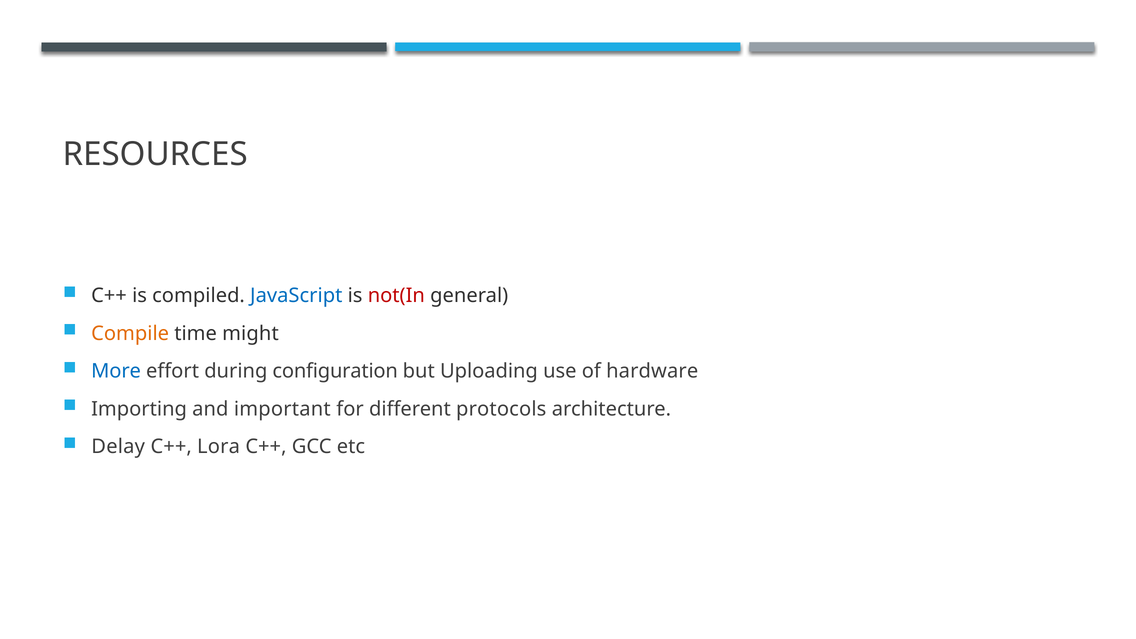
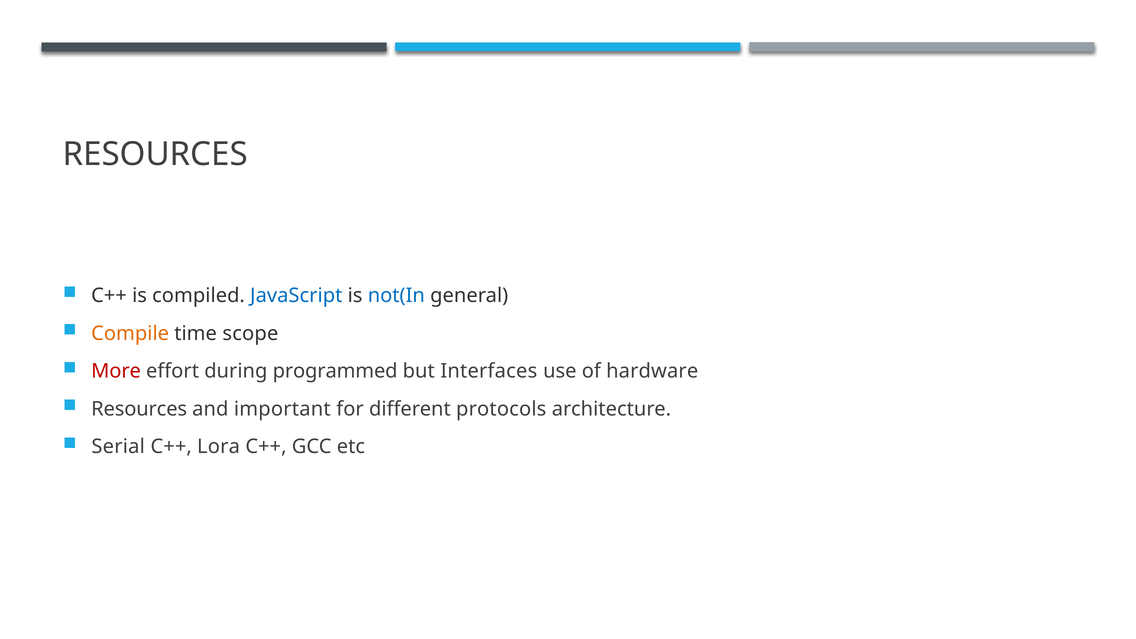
not(In colour: red -> blue (396, 296)
might: might -> scope (250, 333)
More colour: blue -> red (116, 371)
configuration: configuration -> programmed (335, 371)
Uploading: Uploading -> Interfaces (489, 371)
Importing: Importing -> Resources (139, 409)
Delay: Delay -> Serial (118, 447)
